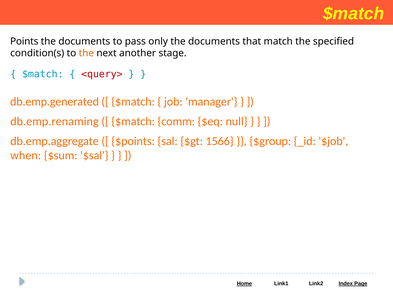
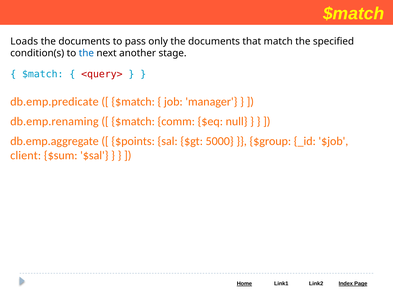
Points: Points -> Loads (24, 41)
the colour: orange -> blue (86, 53)
db.emp.generated: db.emp.generated -> db.emp.predicate (54, 102)
1566: 1566 -> 5000 (220, 141)
when: when -> client (26, 155)
